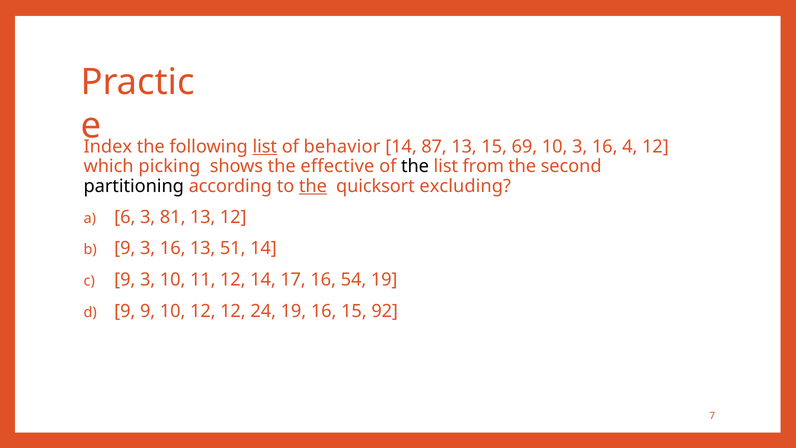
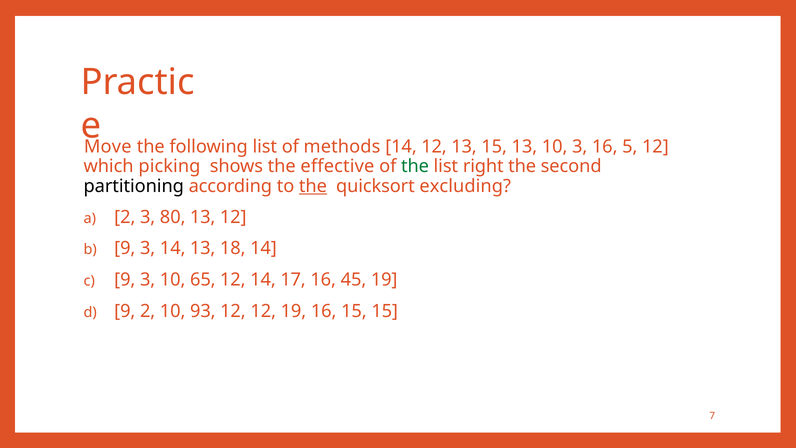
Index: Index -> Move (108, 147)
list underline: present -> none (265, 147)
behavior: behavior -> methods (342, 147)
14 87: 87 -> 12 (434, 147)
15 69: 69 -> 13 (524, 147)
4: 4 -> 5 (630, 147)
the colour: black -> green (415, 166)
from: from -> right (483, 166)
a 6: 6 -> 2 (125, 217)
81: 81 -> 80 (173, 217)
9 3 16: 16 -> 14 (173, 248)
51: 51 -> 18 (233, 248)
11: 11 -> 65 (203, 280)
54: 54 -> 45 (353, 280)
9 9: 9 -> 2 (148, 311)
10 12: 12 -> 93 (203, 311)
12 24: 24 -> 12 (263, 311)
15 92: 92 -> 15 (385, 311)
